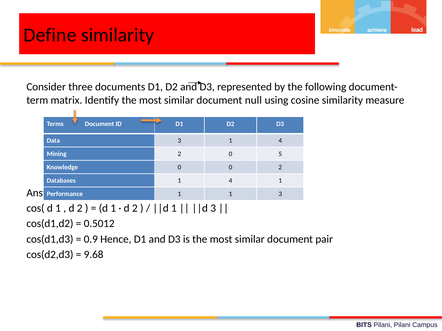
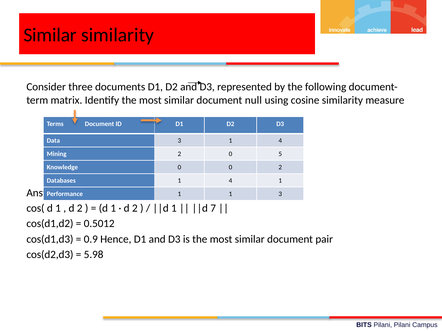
Define: Define -> Similar (50, 35)
3: 3 -> 7 (213, 208)
9.68: 9.68 -> 5.98 (94, 255)
